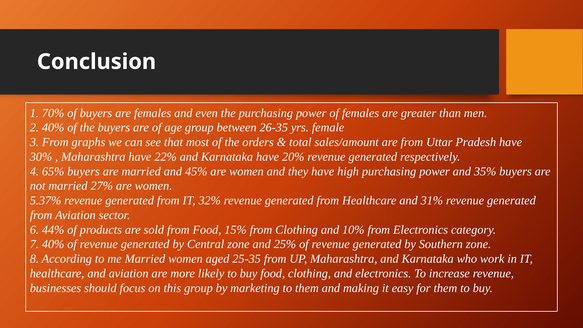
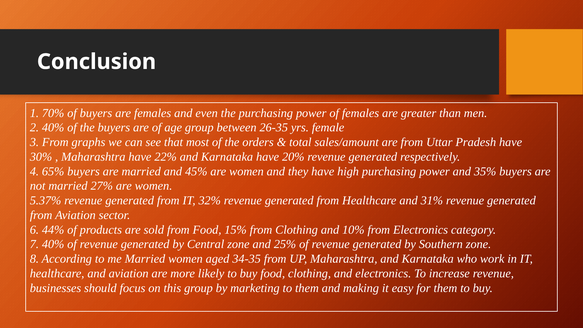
25-35: 25-35 -> 34-35 (247, 259)
